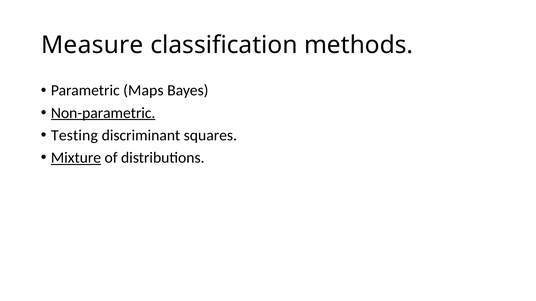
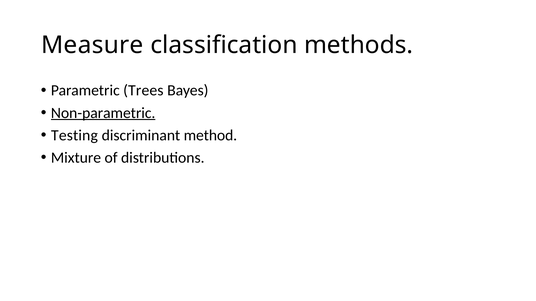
Maps: Maps -> Trees (143, 91)
squares: squares -> method (210, 136)
Mixture underline: present -> none (76, 158)
